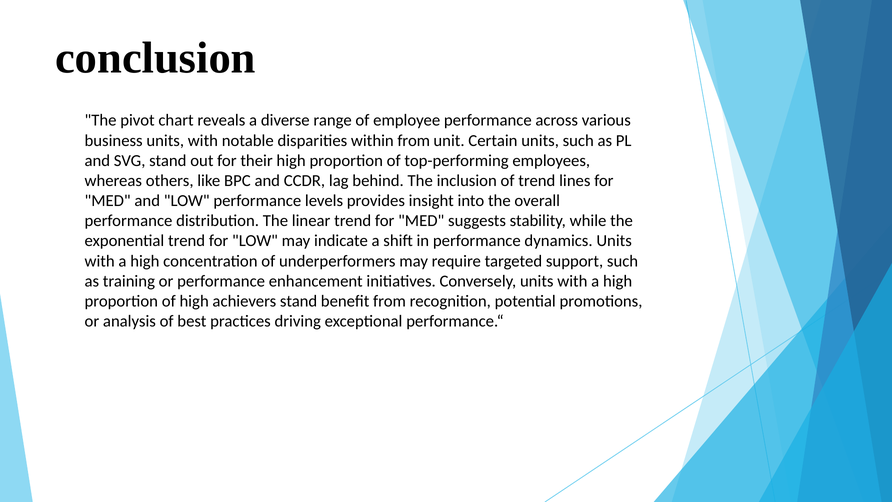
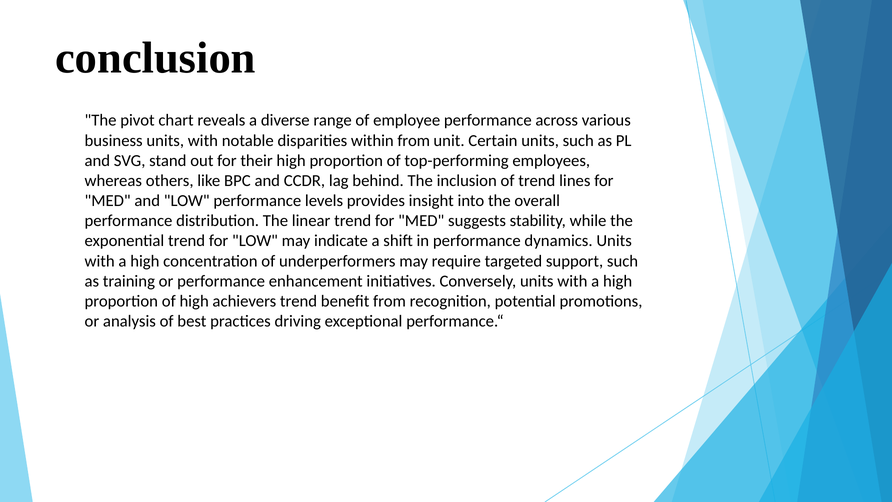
achievers stand: stand -> trend (299, 301)
